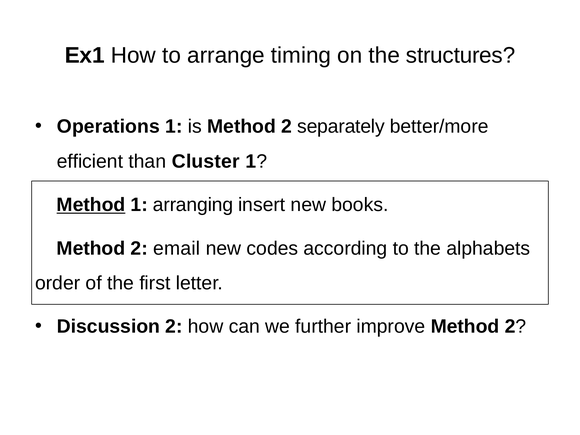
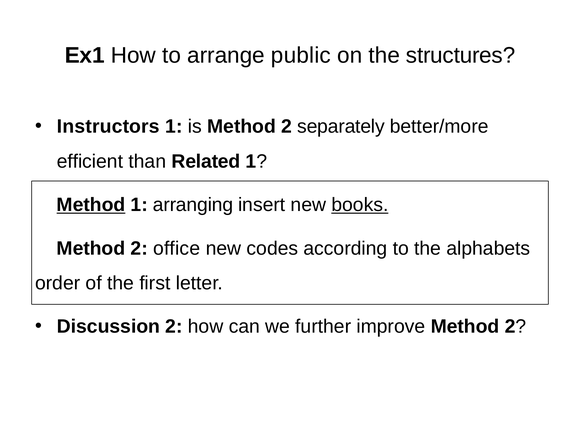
timing: timing -> public (301, 55)
Operations: Operations -> Instructors (108, 127)
Cluster: Cluster -> Related (206, 161)
books underline: none -> present (360, 205)
email: email -> office (177, 248)
